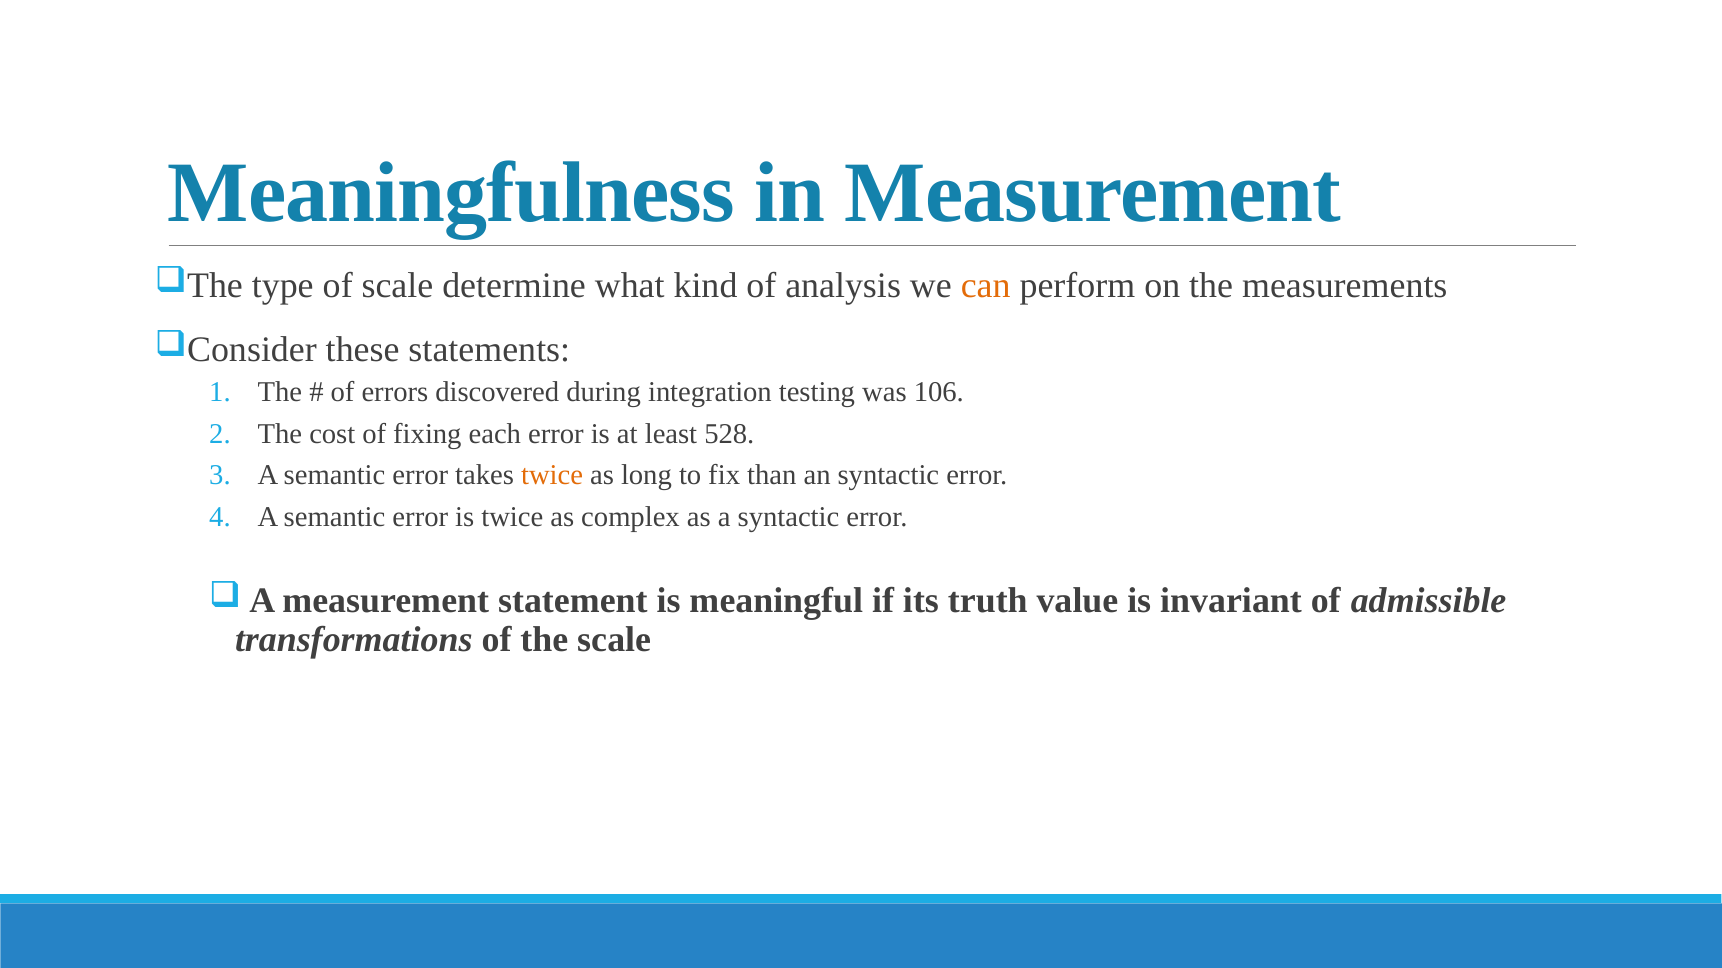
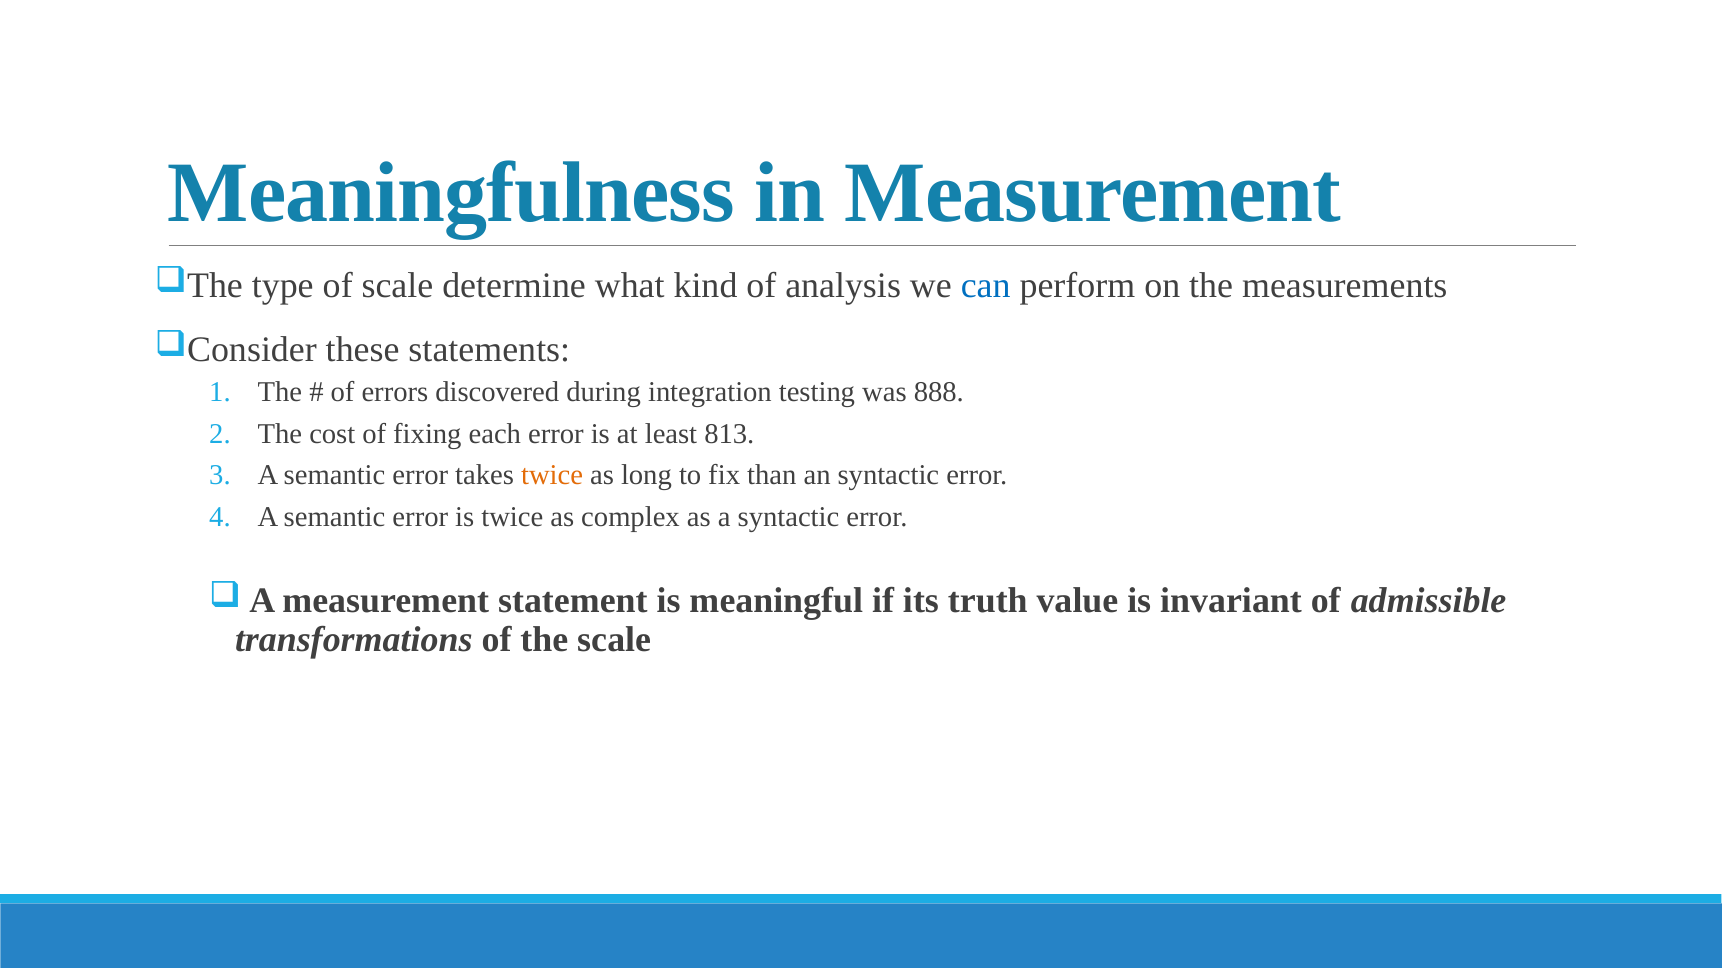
can colour: orange -> blue (986, 286)
106: 106 -> 888 (939, 392)
528: 528 -> 813 (729, 434)
